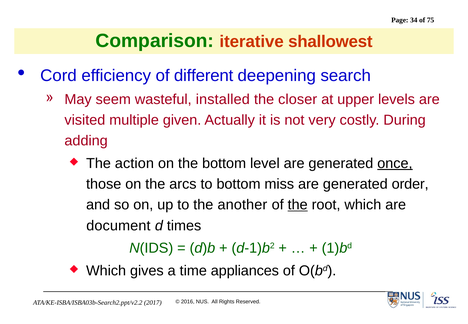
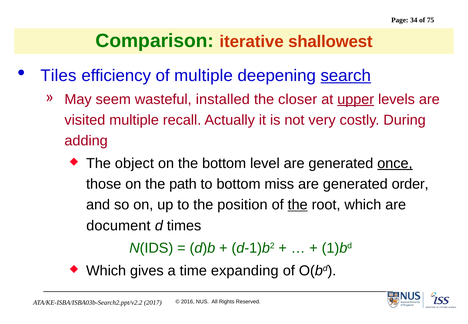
Cord: Cord -> Tiles (58, 76)
of different: different -> multiple (204, 76)
search underline: none -> present (346, 76)
upper underline: none -> present (356, 99)
given: given -> recall (182, 120)
action: action -> object (134, 163)
arcs: arcs -> path (183, 184)
another: another -> position (242, 205)
appliances: appliances -> expanding (245, 271)
